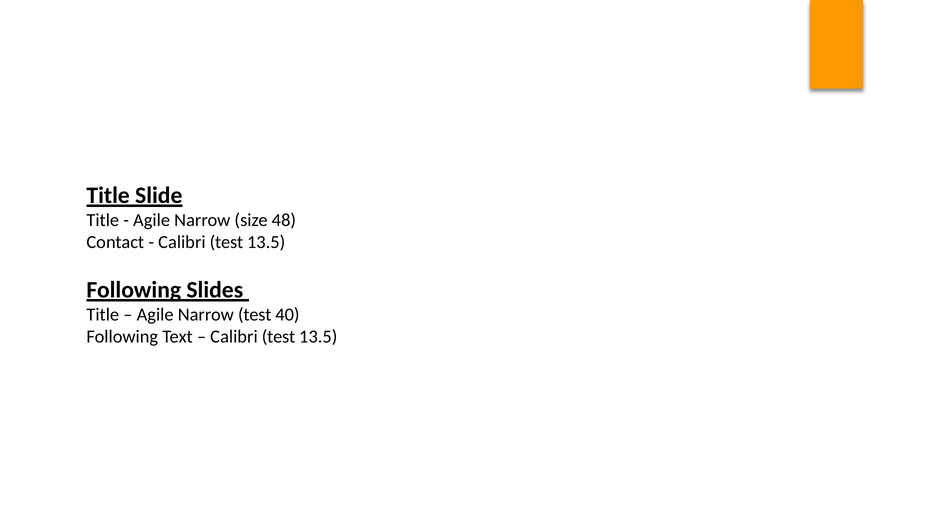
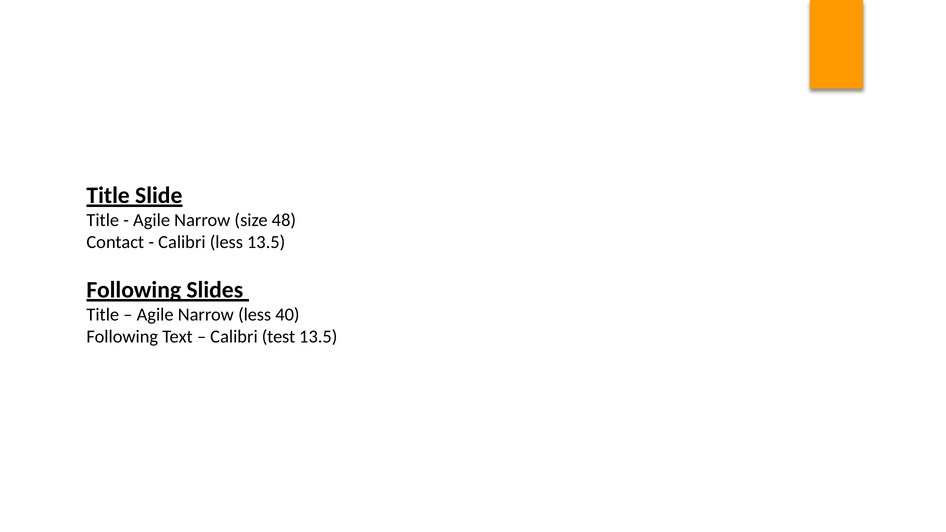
test: test -> less (226, 242)
Narrow test: test -> less (255, 315)
